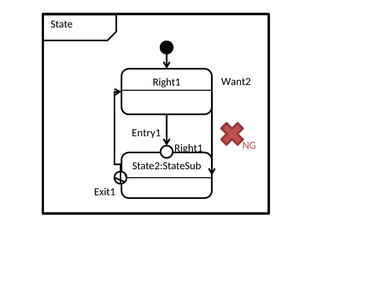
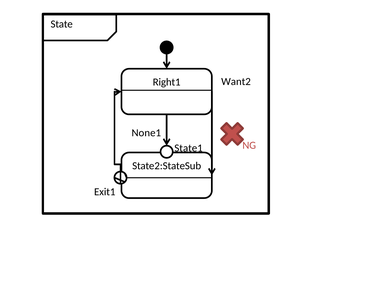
Entry1: Entry1 -> None1 (146, 133)
Right1: Right1 -> State1 (189, 148)
